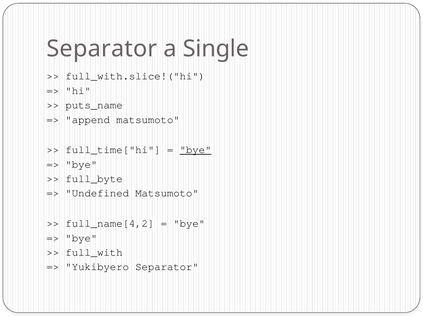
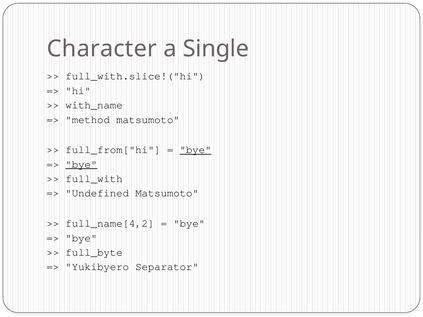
Separator: Separator -> Character (102, 49)
puts_name: puts_name -> with_name (94, 105)
append: append -> method (88, 120)
full_time["hi: full_time["hi -> full_from["hi (113, 150)
bye underline: none -> present (81, 164)
full_byte: full_byte -> full_with (94, 179)
full_with: full_with -> full_byte (94, 253)
